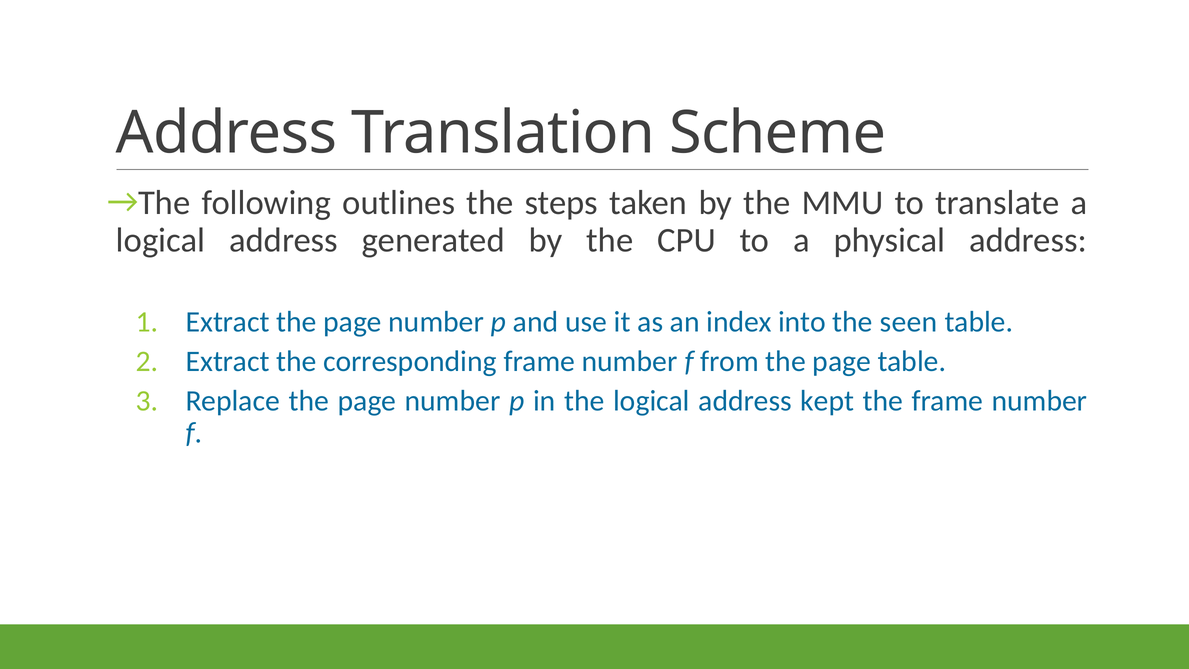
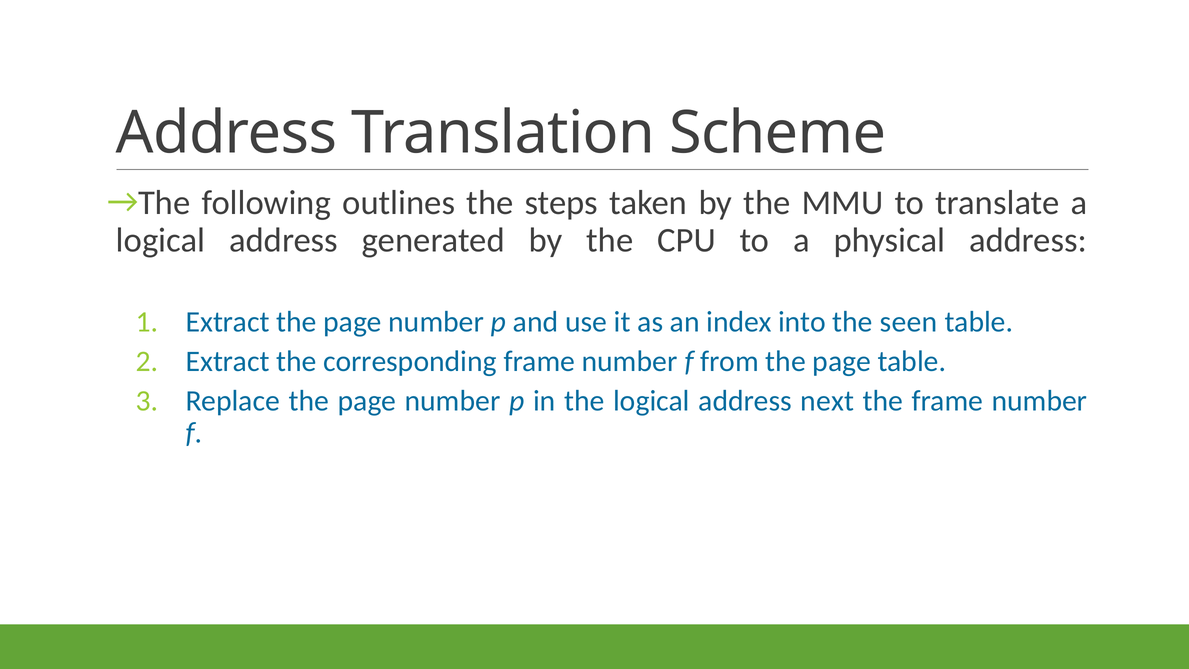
kept: kept -> next (827, 401)
